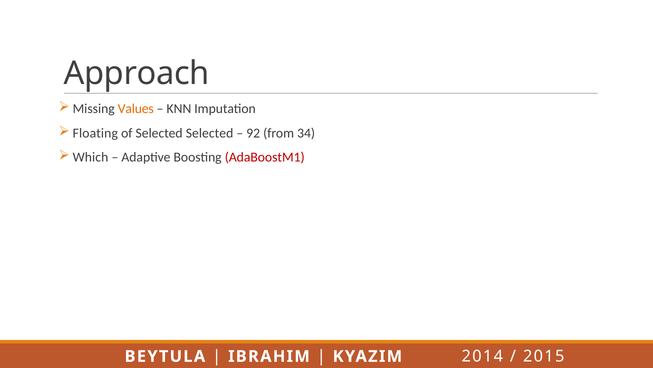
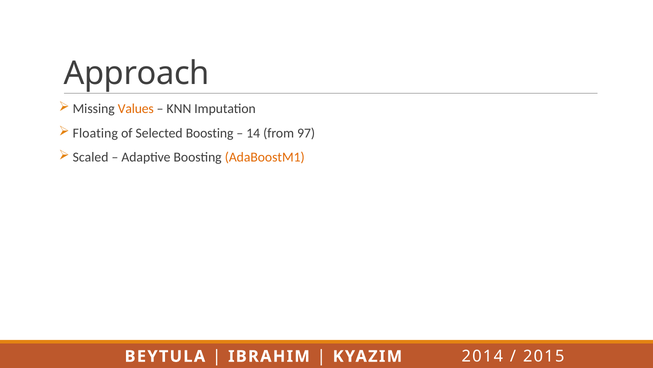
Selected Selected: Selected -> Boosting (210, 133)
92: 92 -> 14 (253, 133)
34: 34 -> 97 (306, 133)
Which: Which -> Scaled (91, 157)
AdaBoostM1 colour: red -> orange (265, 157)
